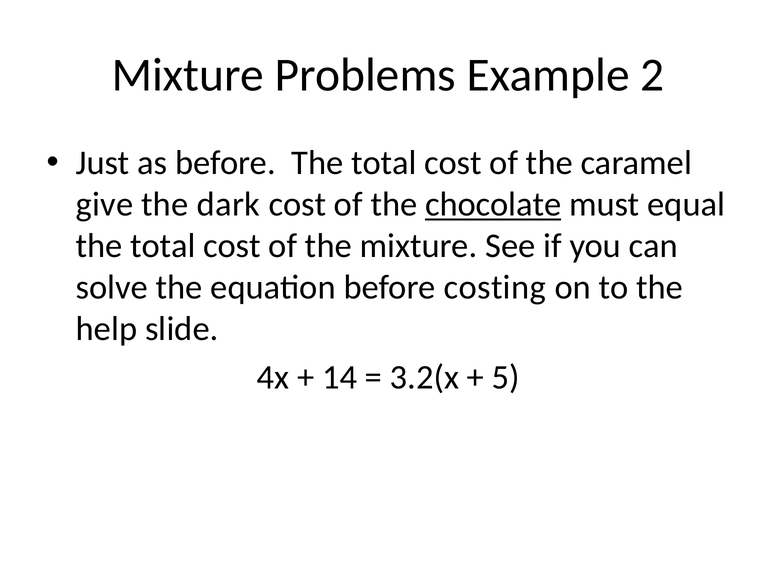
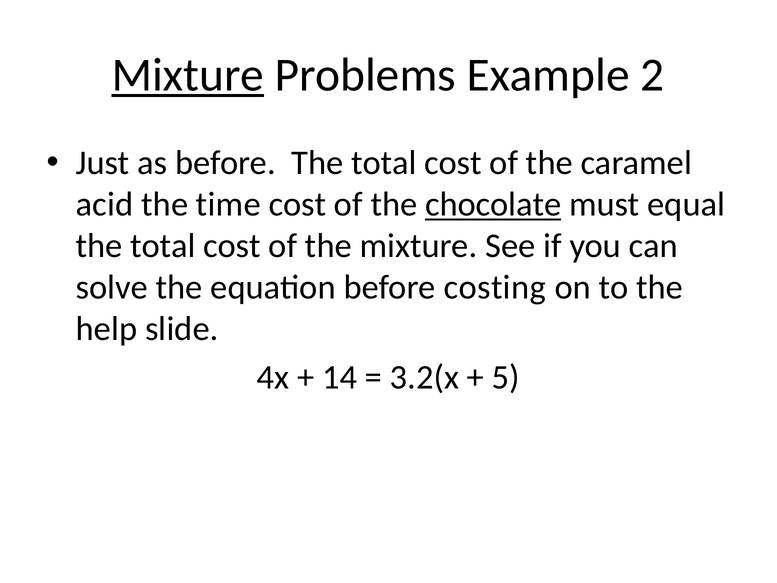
Mixture underline: none -> present (188, 75)
give: give -> acid (105, 204)
dark: dark -> time (228, 204)
